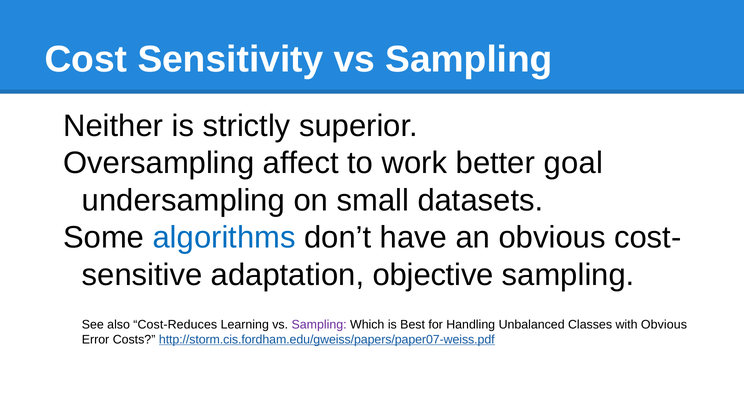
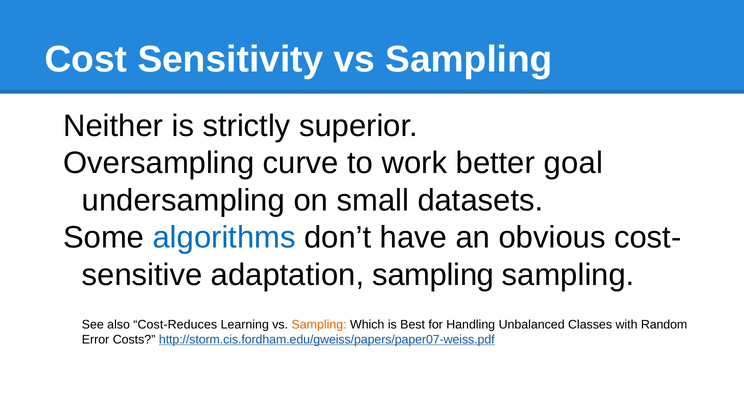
affect: affect -> curve (301, 163)
adaptation objective: objective -> sampling (433, 275)
Sampling colour: purple -> orange (319, 324)
with Obvious: Obvious -> Random (664, 324)
